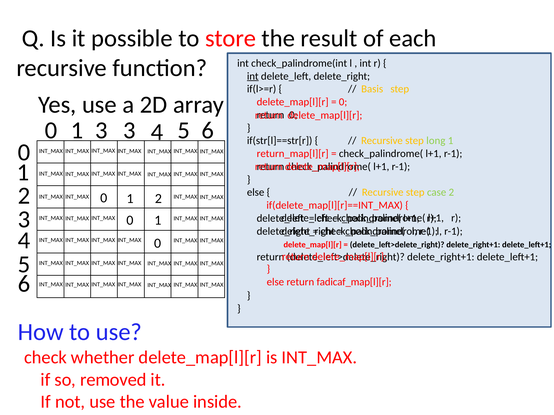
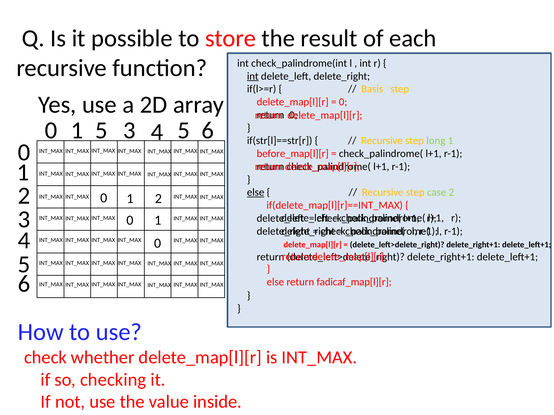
1 3: 3 -> 5 (101, 130)
return_map[l][r: return_map[l][r -> before_map[l][r (293, 154)
else underline: none -> present (256, 193)
removed: removed -> checking (113, 380)
